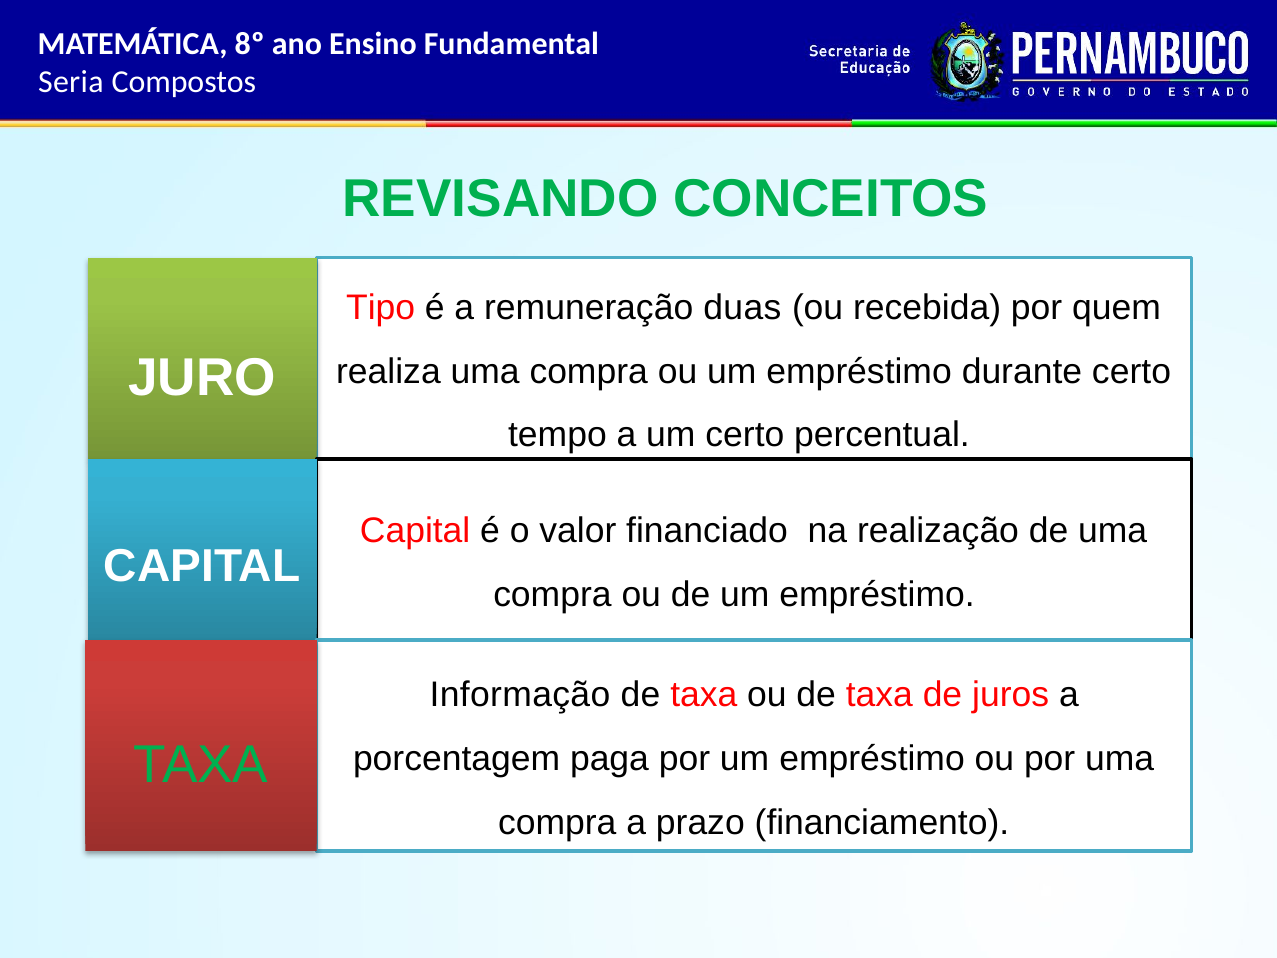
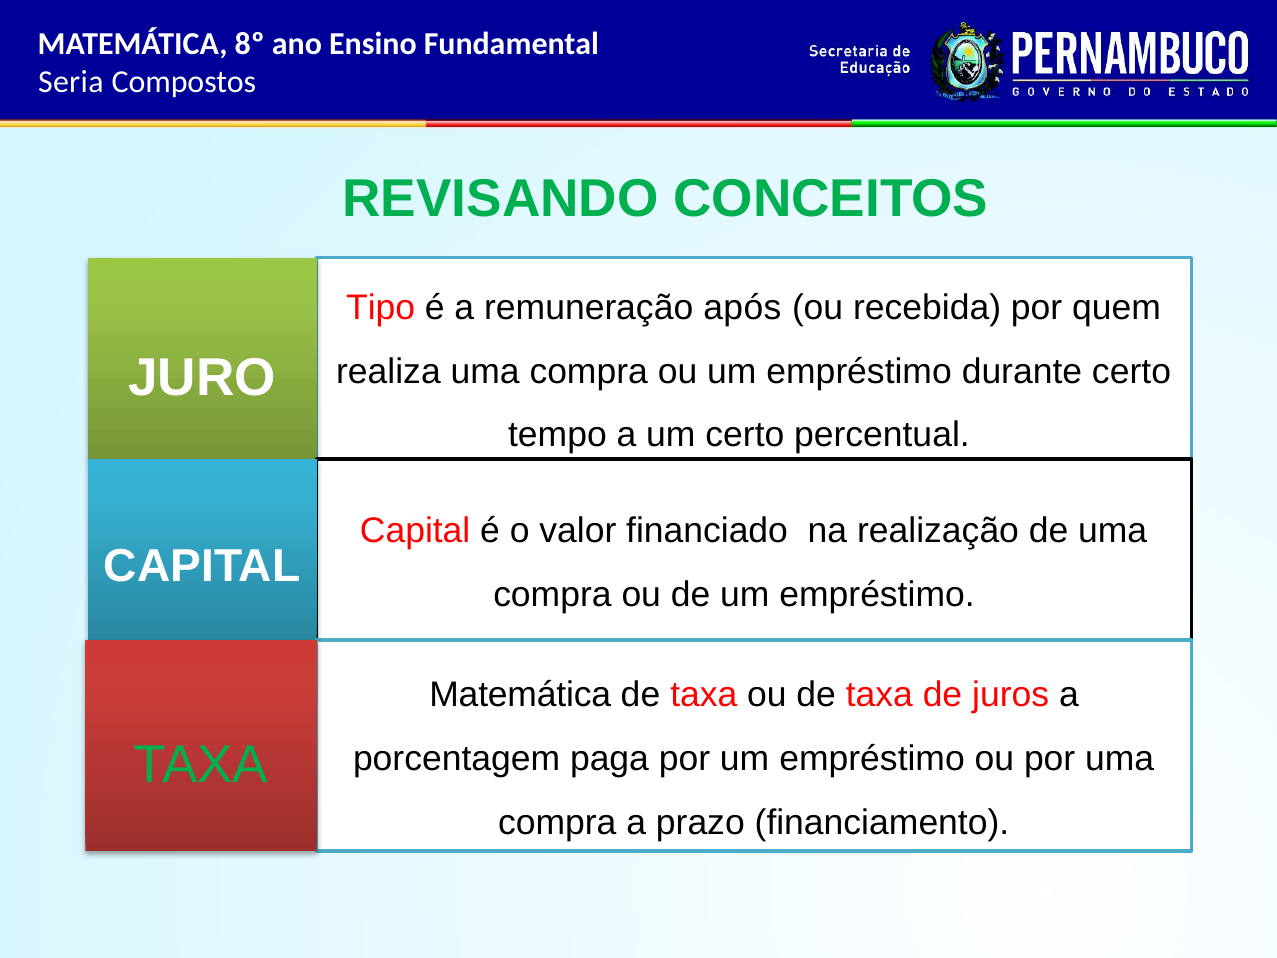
duas: duas -> após (742, 307)
Informação: Informação -> Matemática (520, 695)
